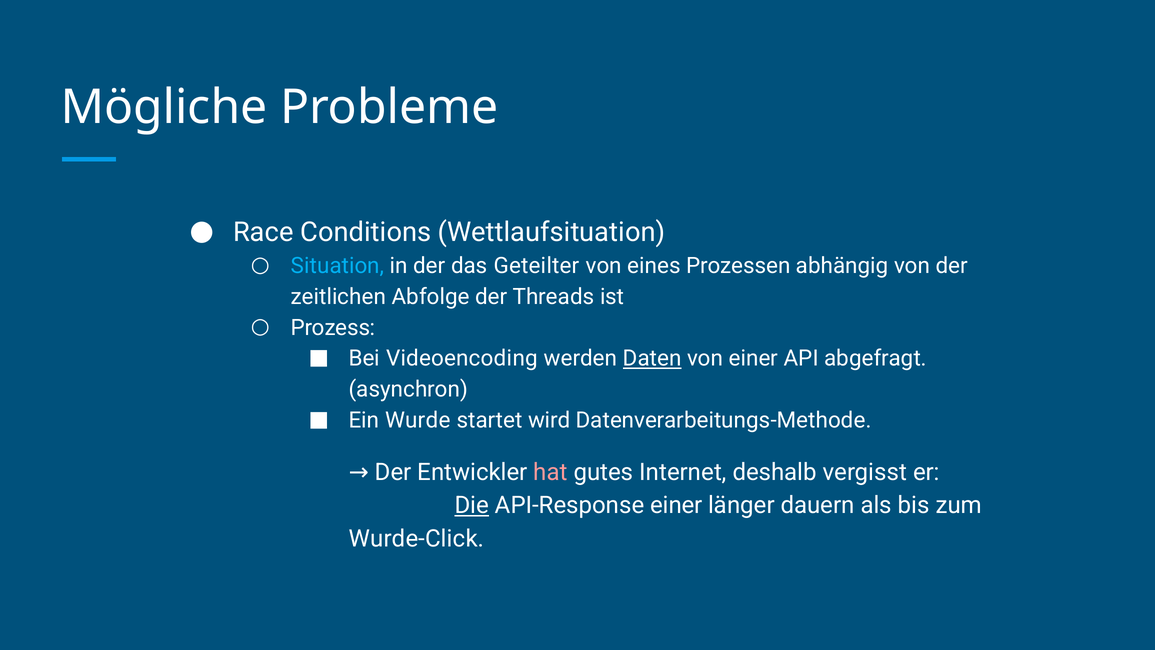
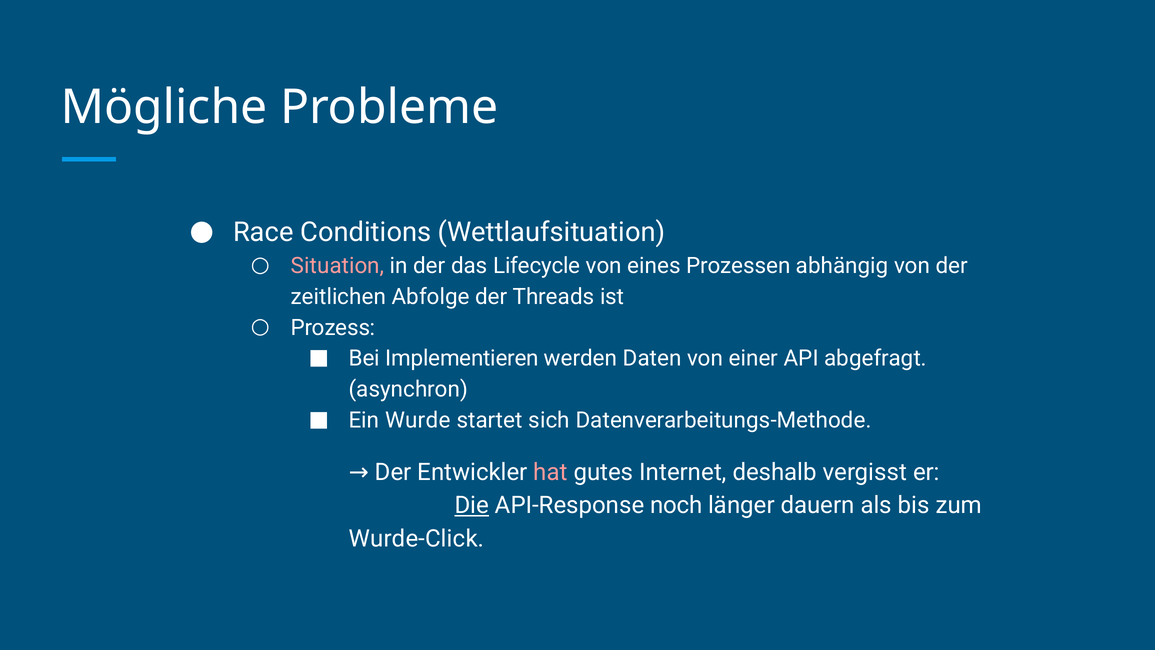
Situation colour: light blue -> pink (338, 266)
Geteilter: Geteilter -> Lifecycle (537, 266)
Videoencoding: Videoencoding -> Implementieren (462, 358)
Daten underline: present -> none (652, 358)
wird: wird -> sich (549, 420)
API-Response einer: einer -> noch (676, 505)
